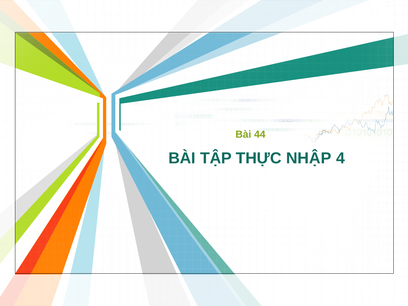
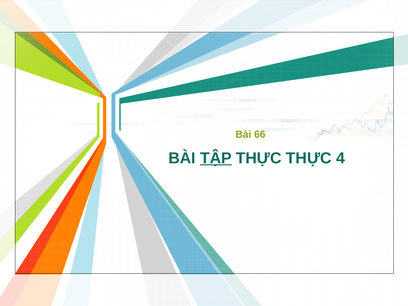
44: 44 -> 66 (260, 135)
TẬP underline: none -> present (216, 158)
THỰC NHẬP: NHẬP -> THỰC (309, 158)
